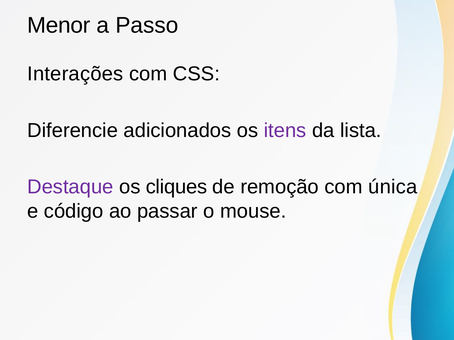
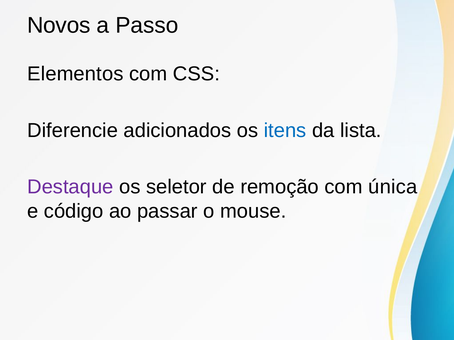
Menor: Menor -> Novos (59, 25)
Interações: Interações -> Elementos (75, 74)
itens colour: purple -> blue (285, 131)
cliques: cliques -> seletor (176, 187)
